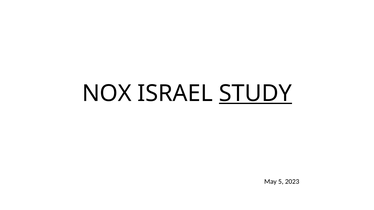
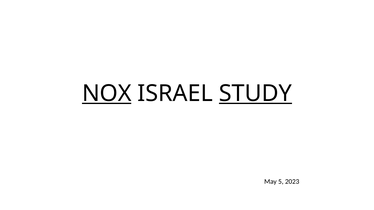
NOX underline: none -> present (107, 93)
